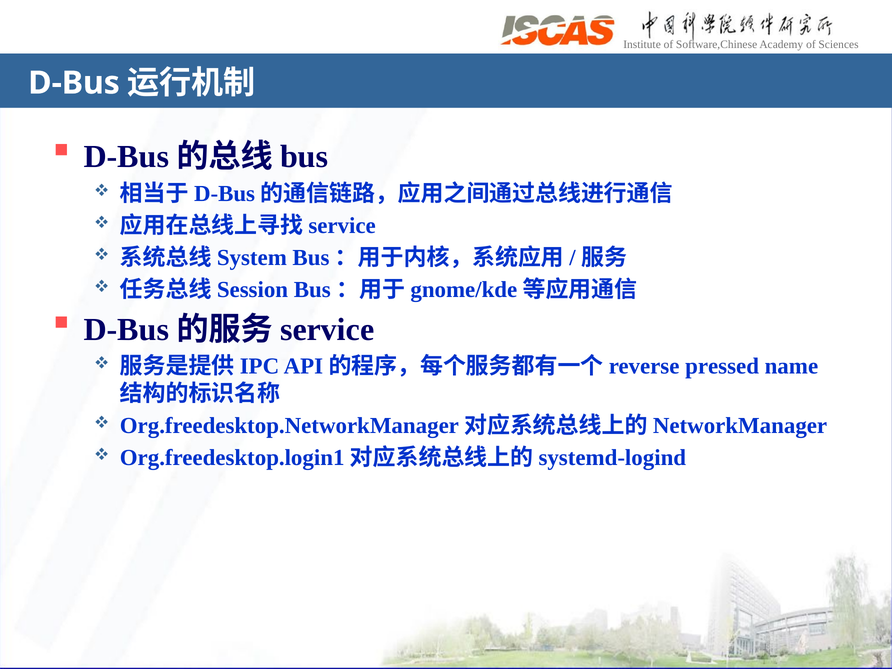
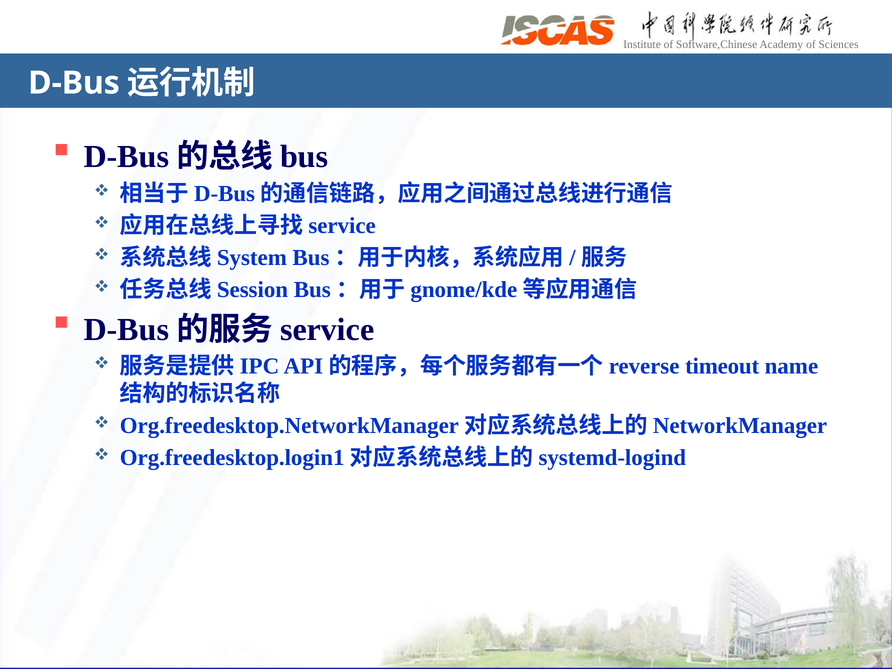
pressed: pressed -> timeout (722, 366)
